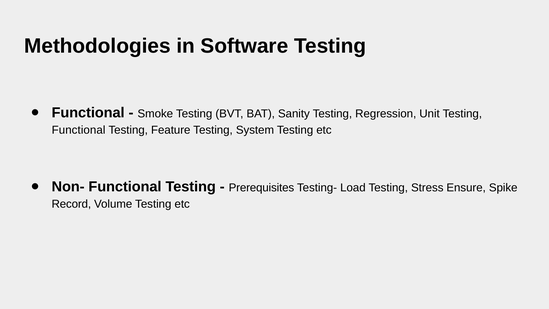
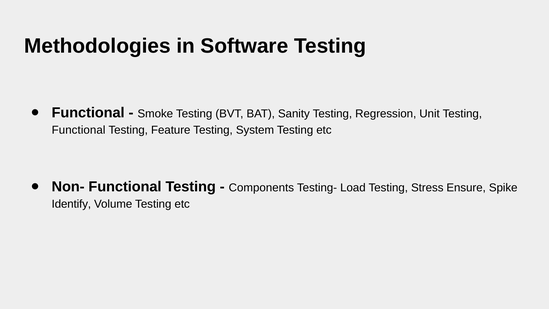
Prerequisites: Prerequisites -> Components (261, 188)
Record: Record -> Identify (71, 204)
